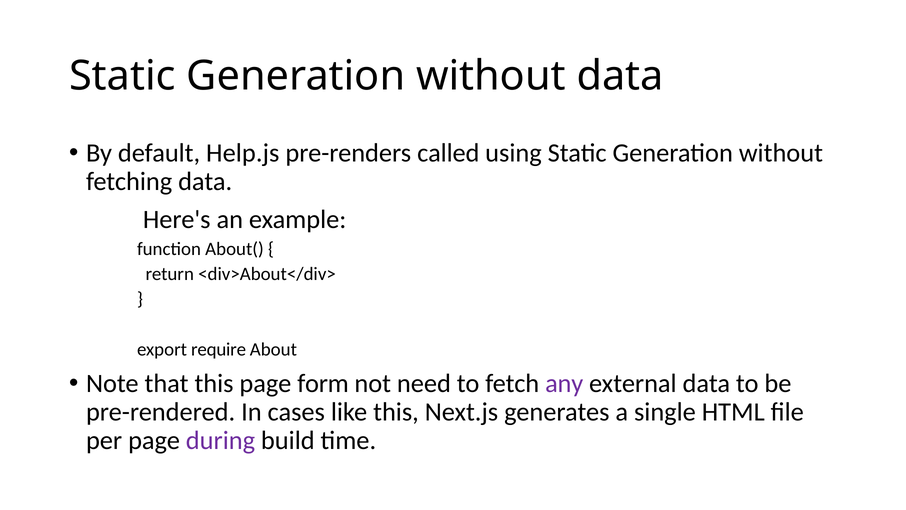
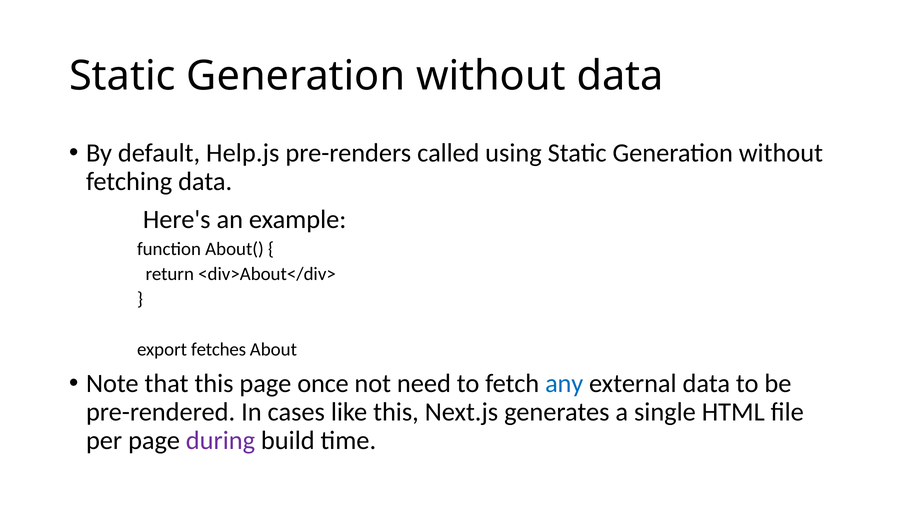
require: require -> fetches (219, 349)
form: form -> once (323, 383)
any colour: purple -> blue (564, 383)
